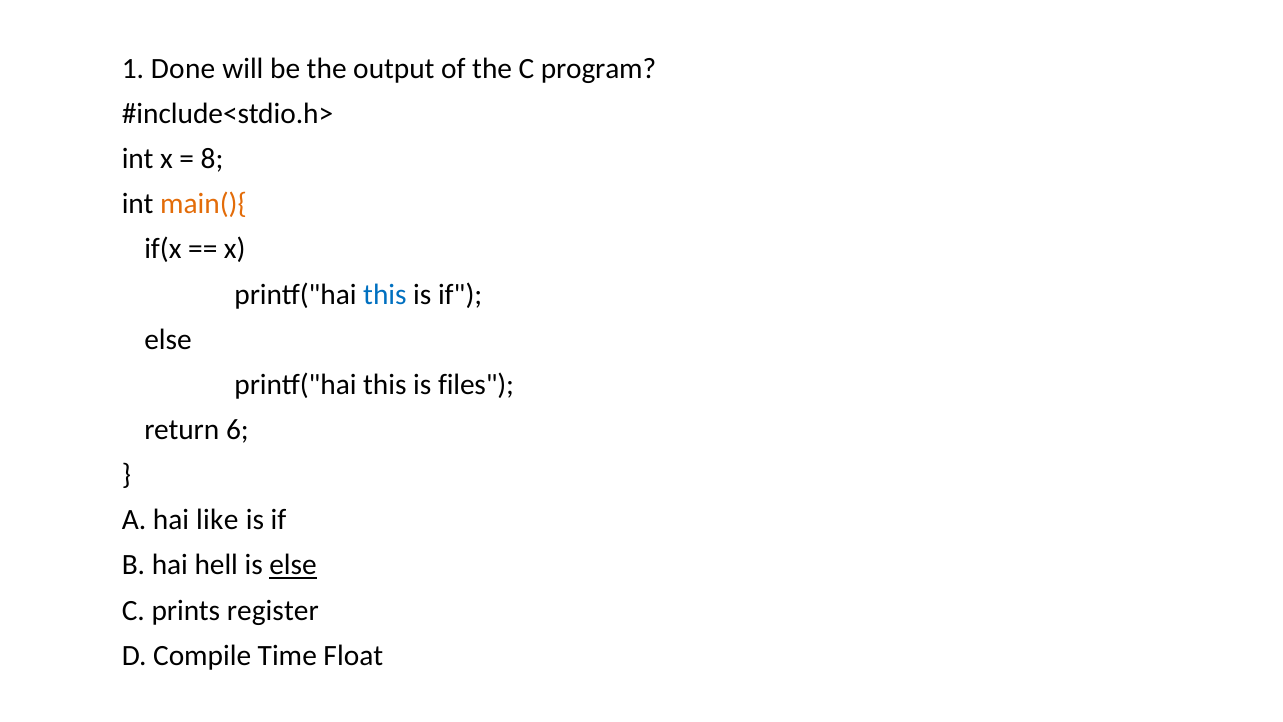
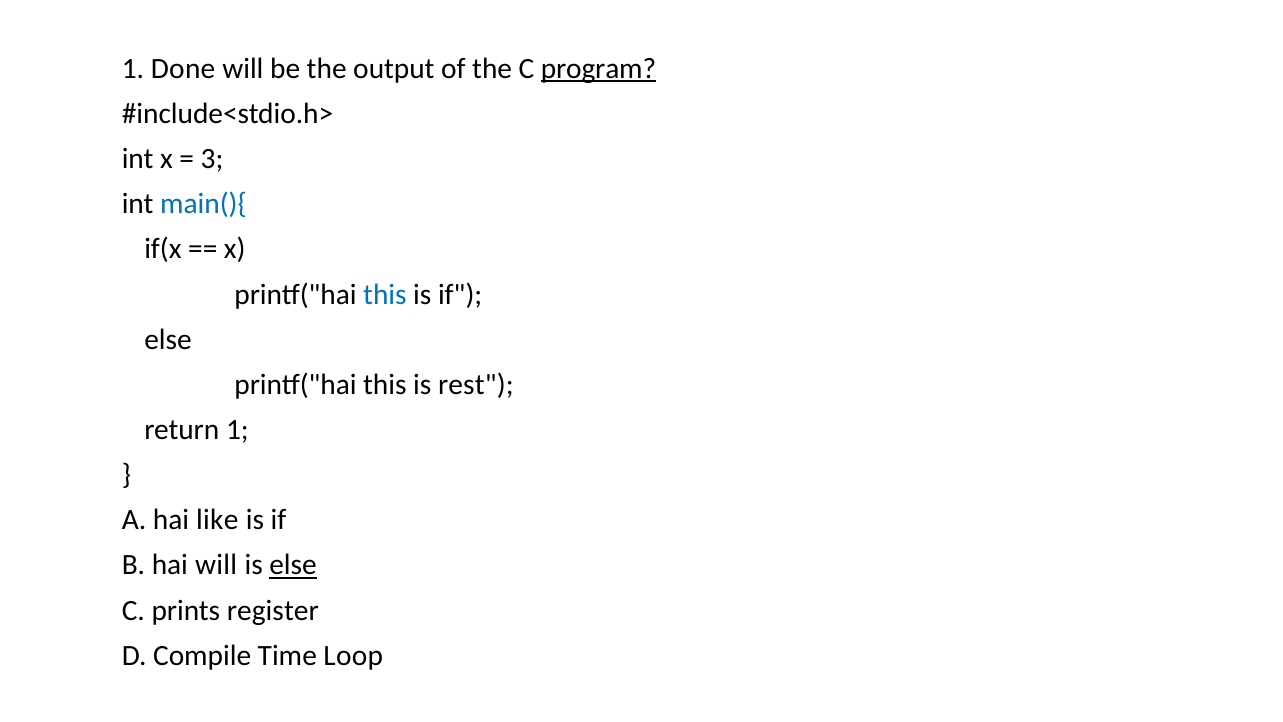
program underline: none -> present (598, 69)
8: 8 -> 3 (212, 159)
main(){ colour: orange -> blue (203, 204)
files: files -> rest (476, 384)
return 6: 6 -> 1 (237, 430)
hai hell: hell -> will (216, 565)
Float: Float -> Loop (353, 655)
